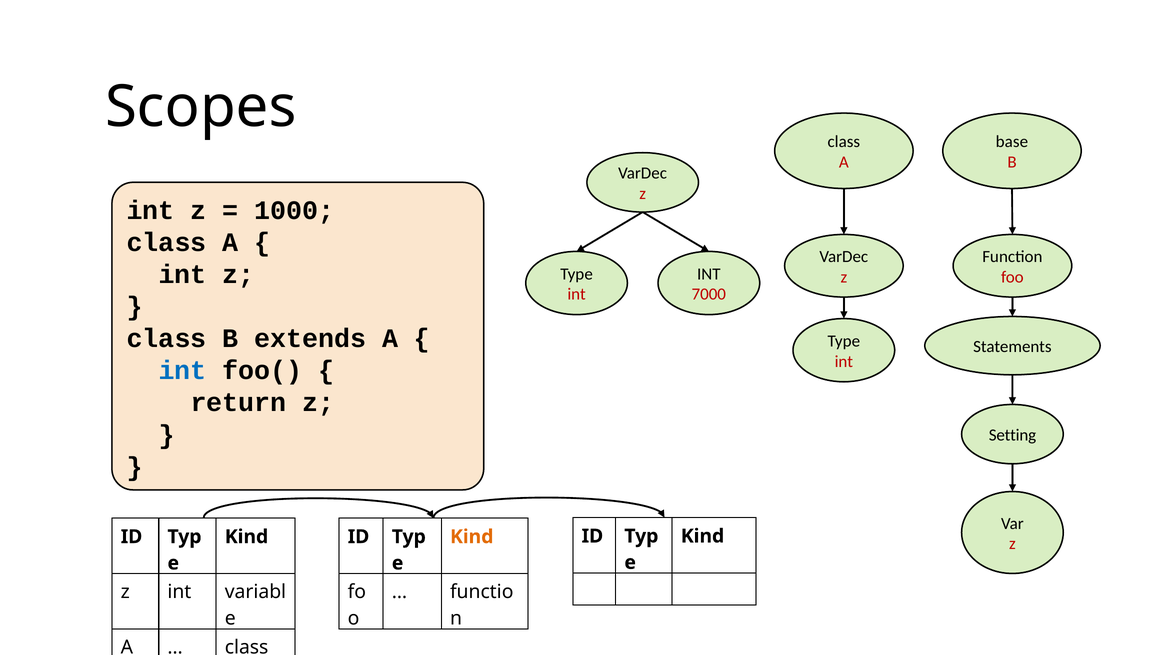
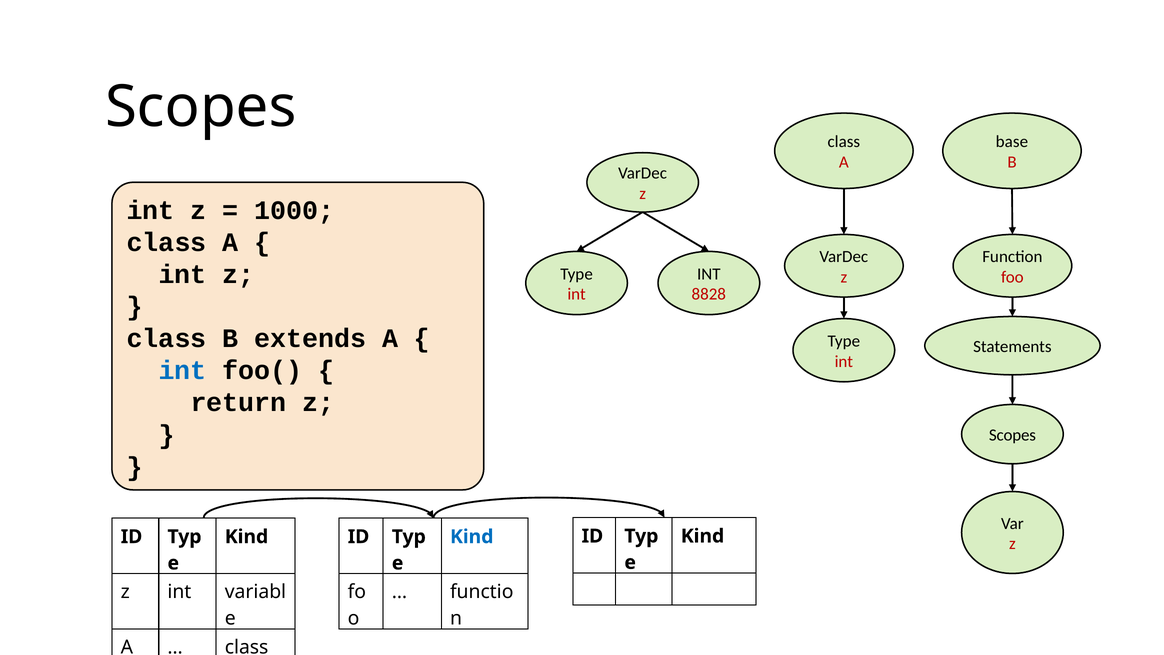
7000: 7000 -> 8828 (709, 294)
Setting: Setting -> Scopes (1012, 435)
Kind colour: orange -> blue (472, 537)
